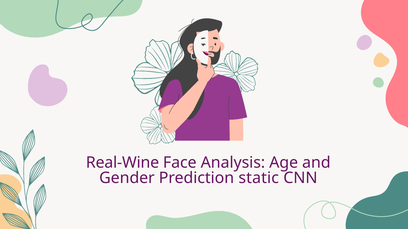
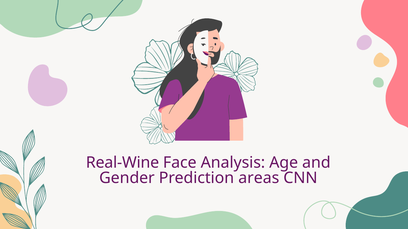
static: static -> areas (259, 178)
